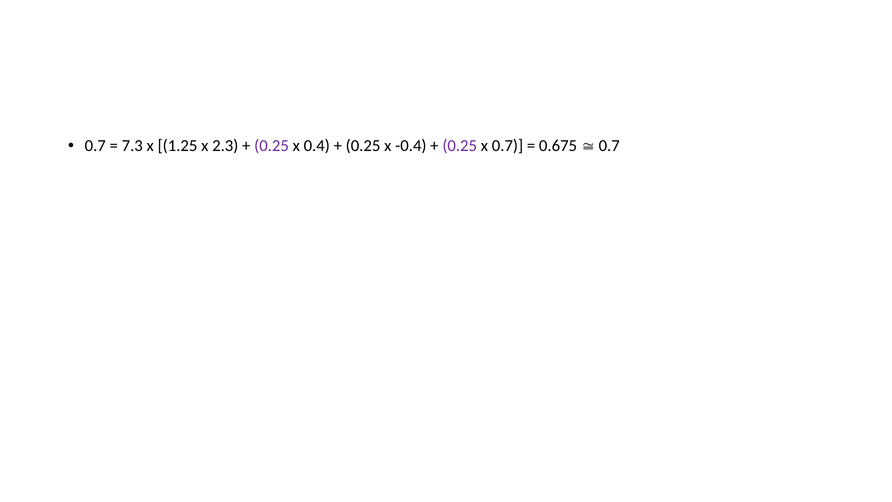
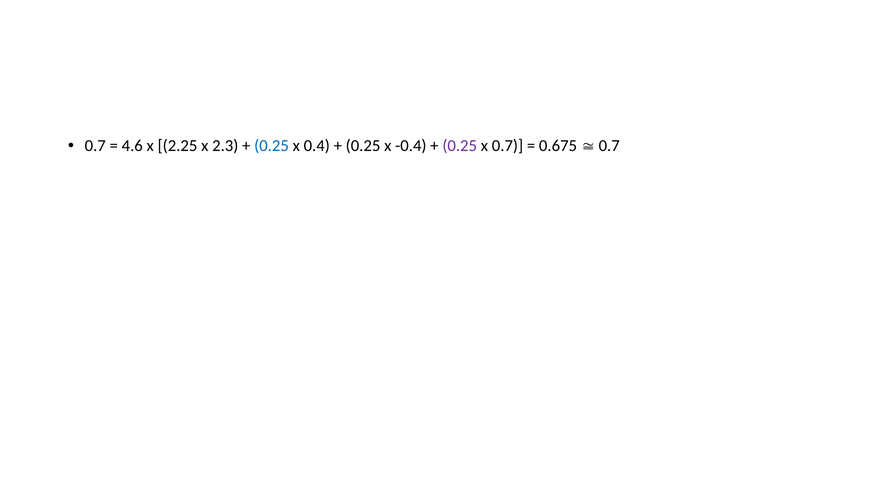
7.3: 7.3 -> 4.6 (132, 146)
1.25: 1.25 -> 2.25 (178, 146)
0.25 colour: purple -> blue (272, 146)
